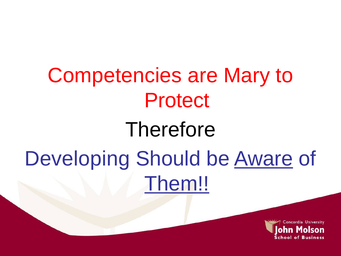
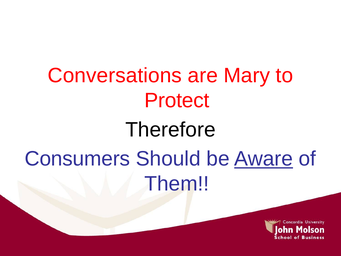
Competencies: Competencies -> Conversations (115, 75)
Developing: Developing -> Consumers (77, 159)
Them underline: present -> none (177, 184)
